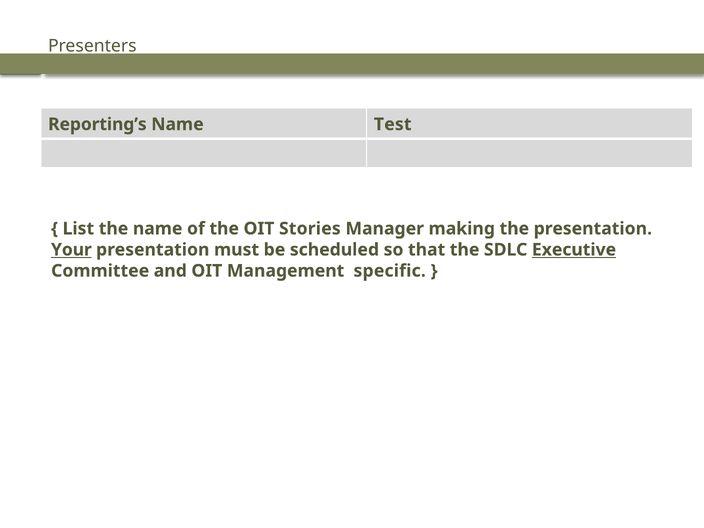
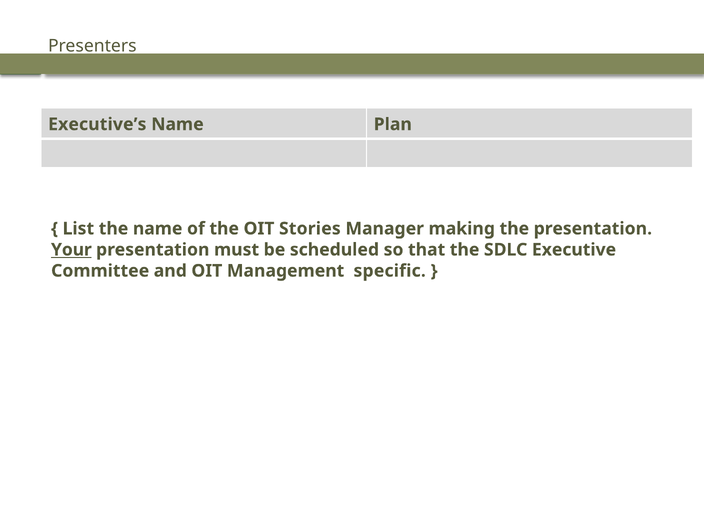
Reporting’s: Reporting’s -> Executive’s (97, 124)
Test: Test -> Plan (393, 124)
Executive underline: present -> none (574, 250)
